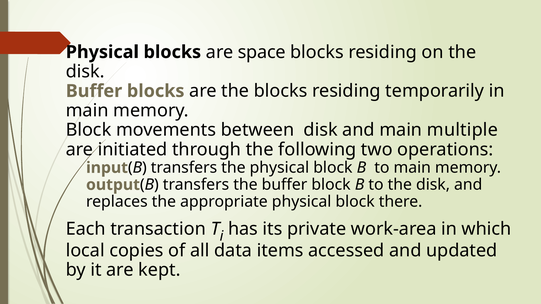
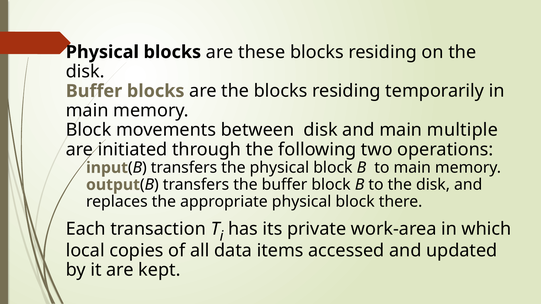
space: space -> these (262, 52)
